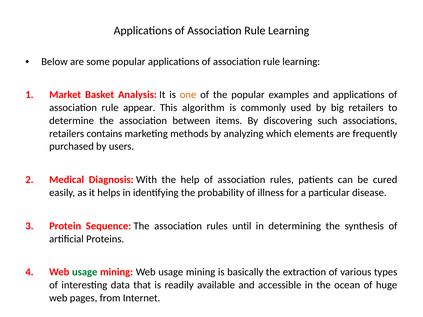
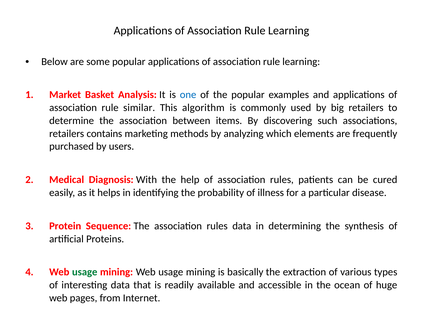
one colour: orange -> blue (188, 95)
appear: appear -> similar (139, 108)
rules until: until -> data (242, 226)
